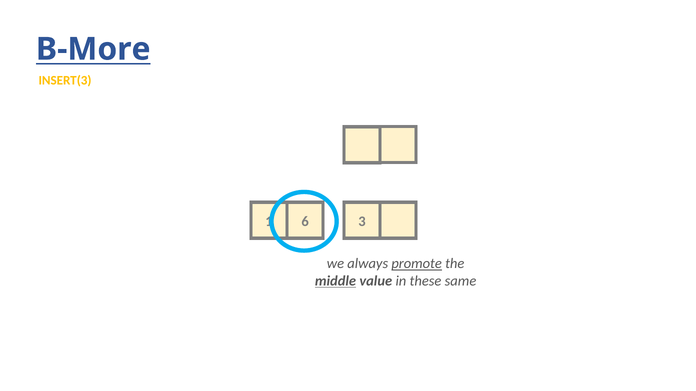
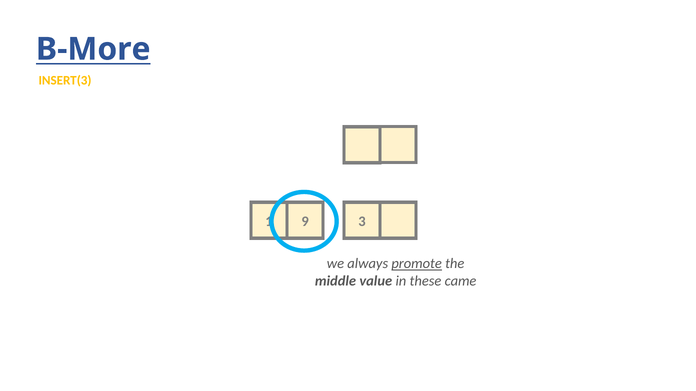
6: 6 -> 9 (305, 221)
middle underline: present -> none (336, 281)
same: same -> came (461, 281)
